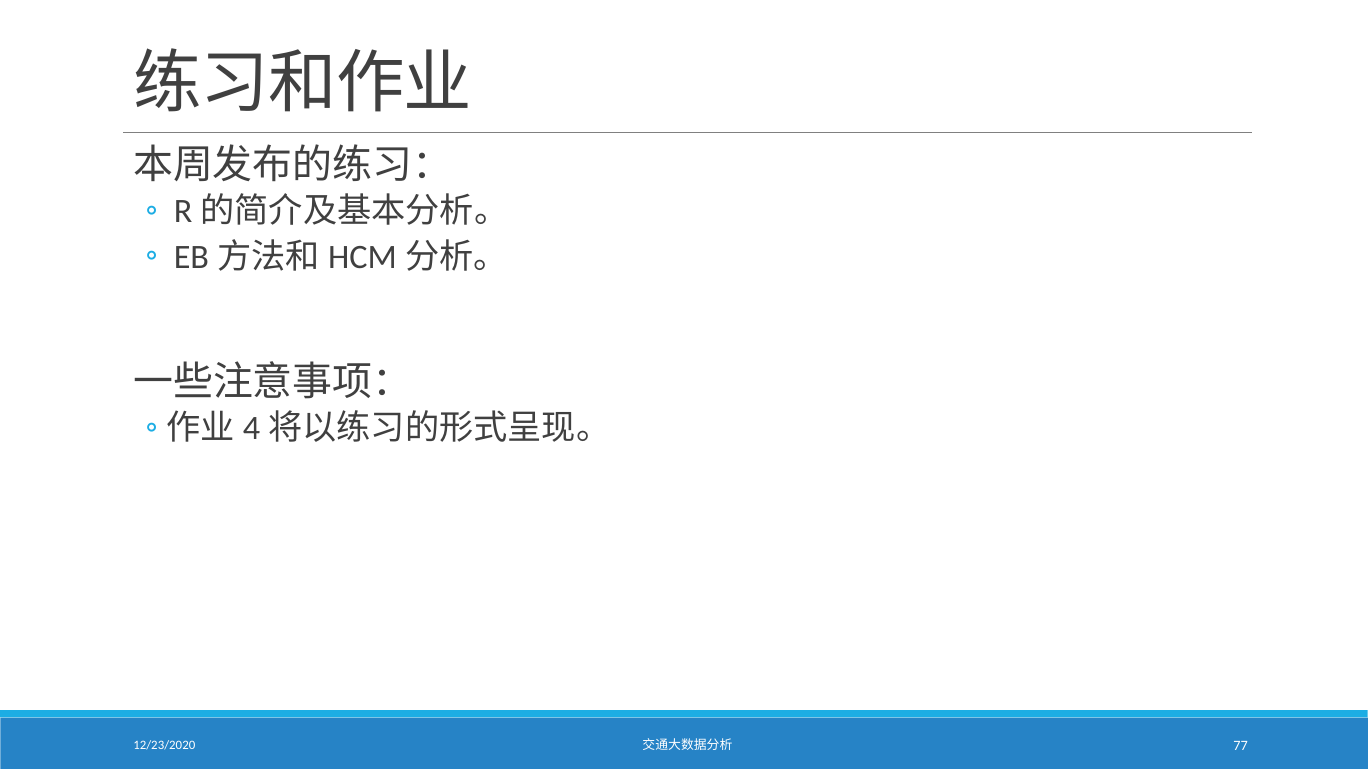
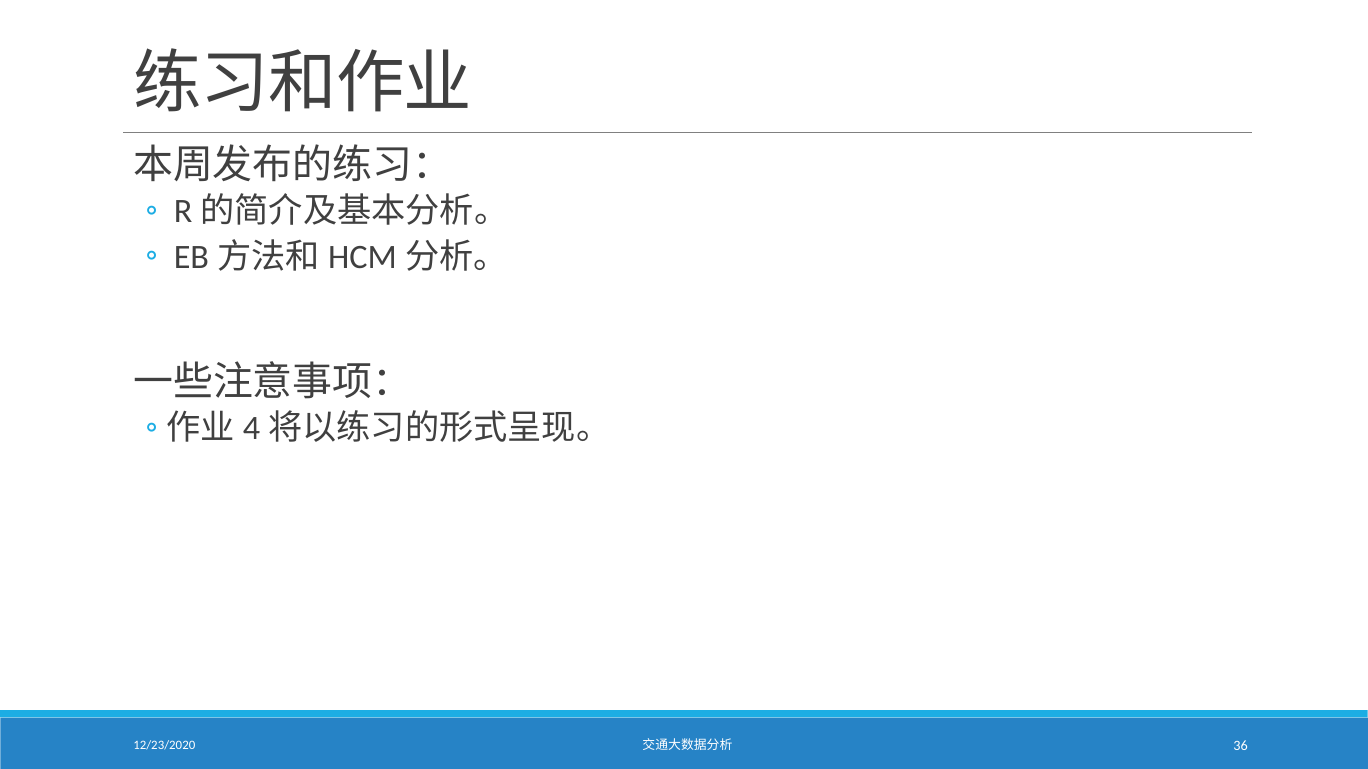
77: 77 -> 36 (1241, 746)
